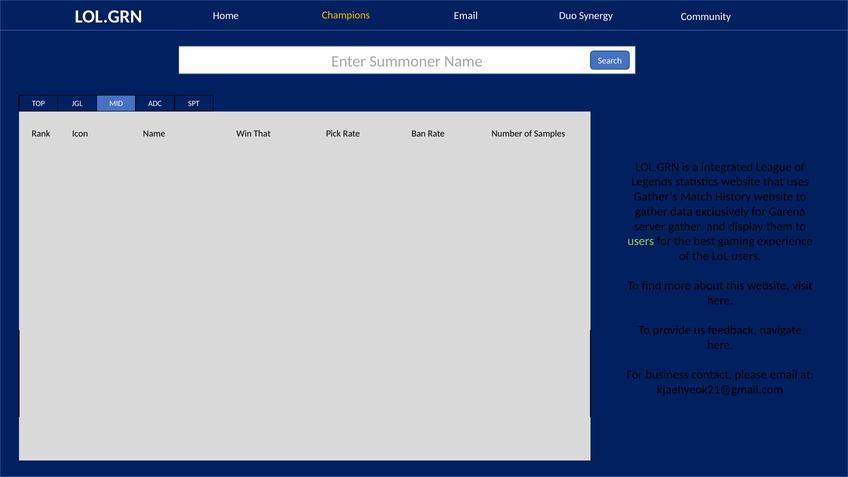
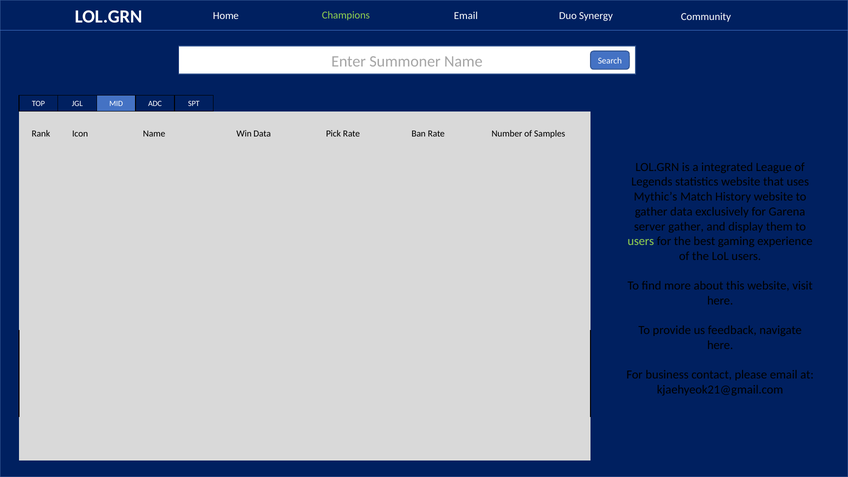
Champions colour: yellow -> light green (346, 15)
Win That: That -> Data (262, 134)
Gather’s: Gather’s -> Mythic’s (656, 197)
